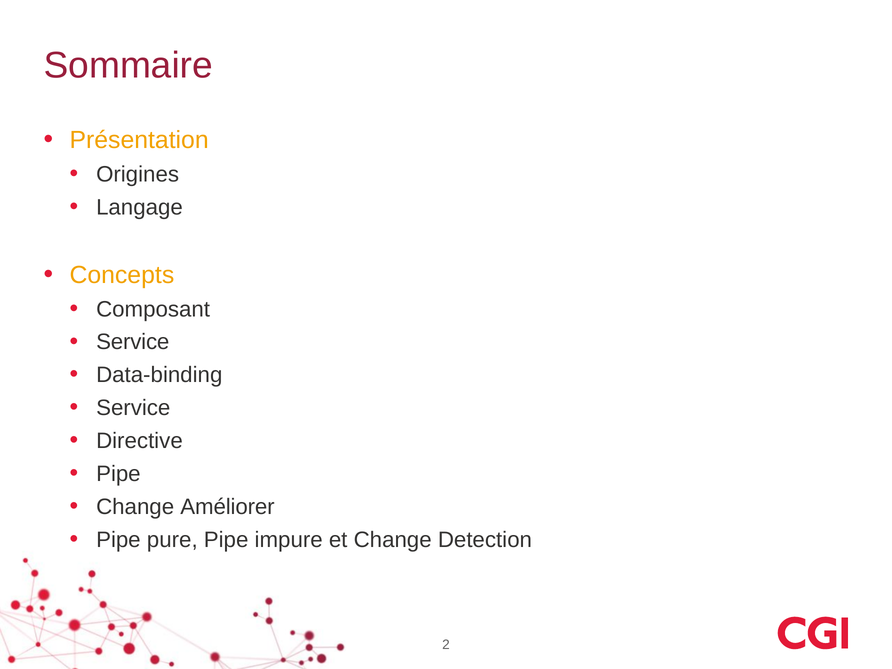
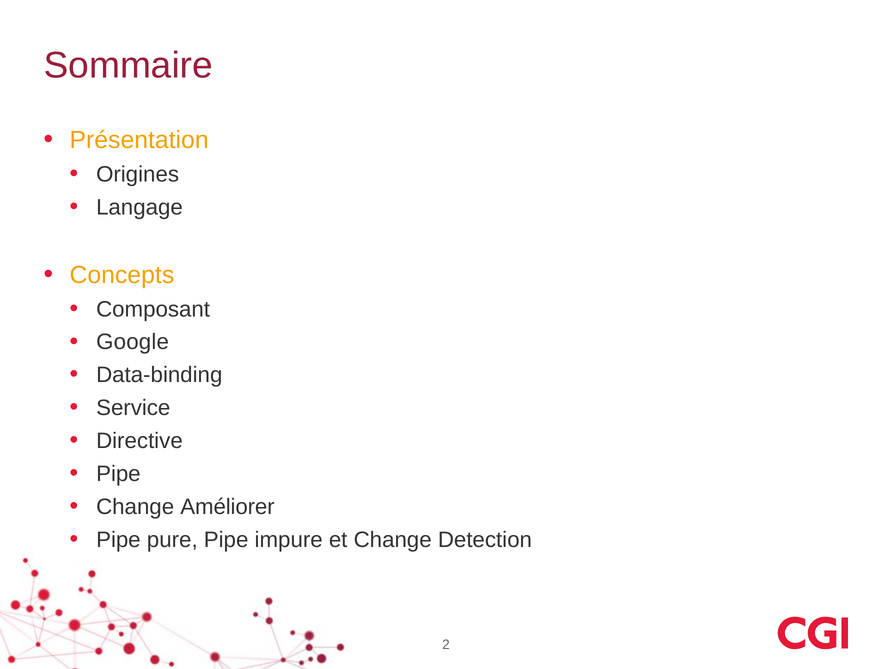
Service: Service -> Google (133, 342)
